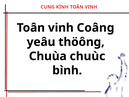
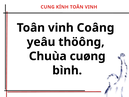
chuùc: chuùc -> cuøng (88, 56)
